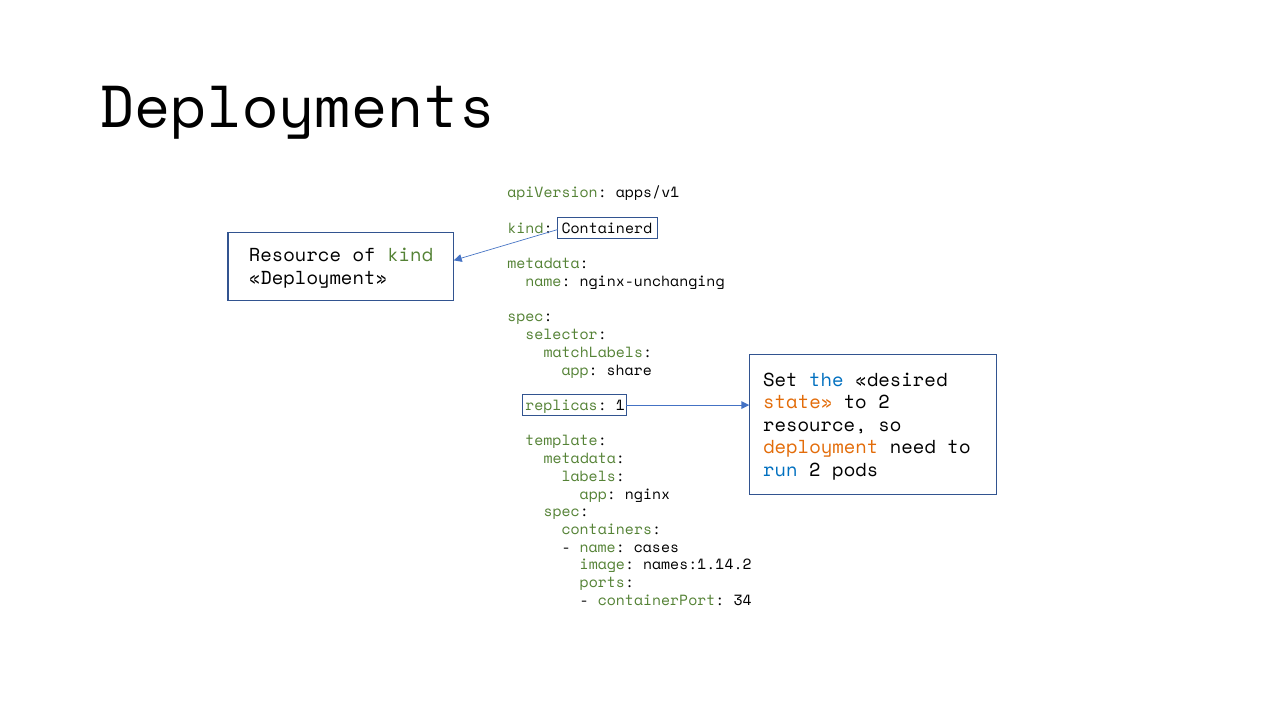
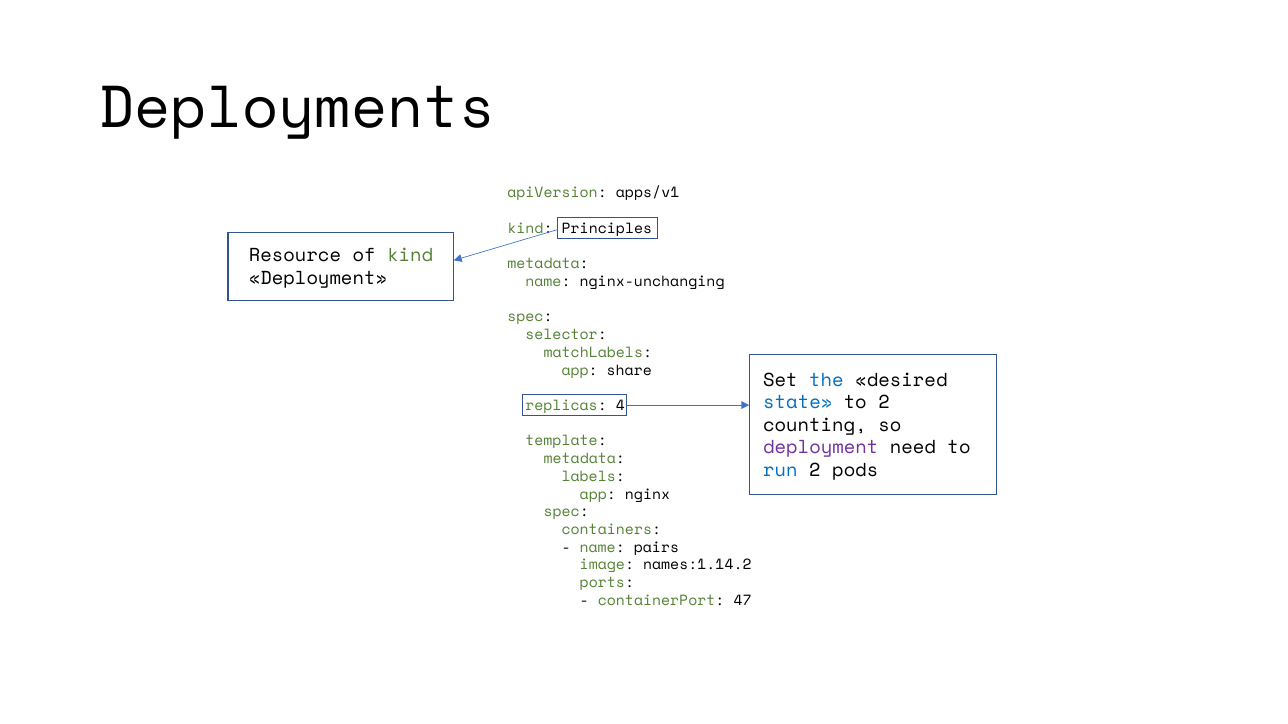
Containerd: Containerd -> Principles (607, 229)
state colour: orange -> blue (798, 403)
1: 1 -> 4 (620, 406)
resource: resource -> counting (815, 425)
deployment colour: orange -> purple (821, 448)
cases: cases -> pairs (656, 548)
34: 34 -> 47 (743, 601)
